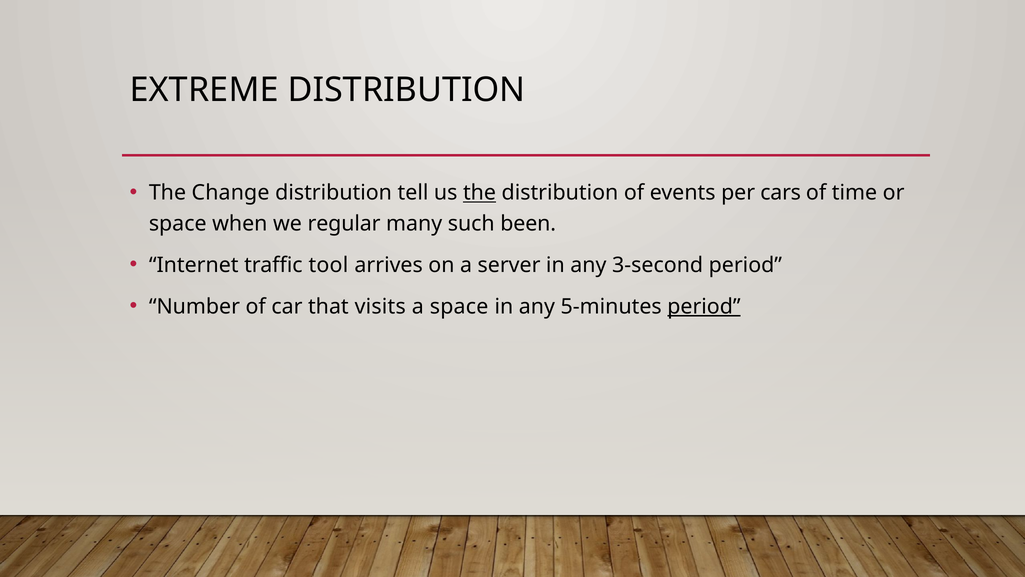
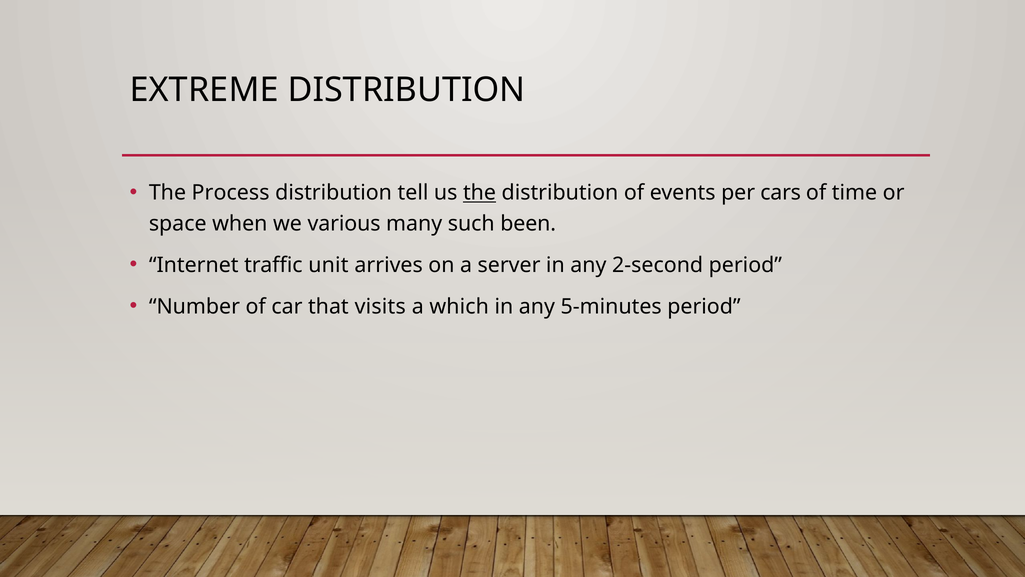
Change: Change -> Process (231, 193)
regular: regular -> various (344, 223)
tool: tool -> unit (328, 265)
3-second: 3-second -> 2-second (658, 265)
a space: space -> which (459, 306)
period underline: present -> none (704, 306)
